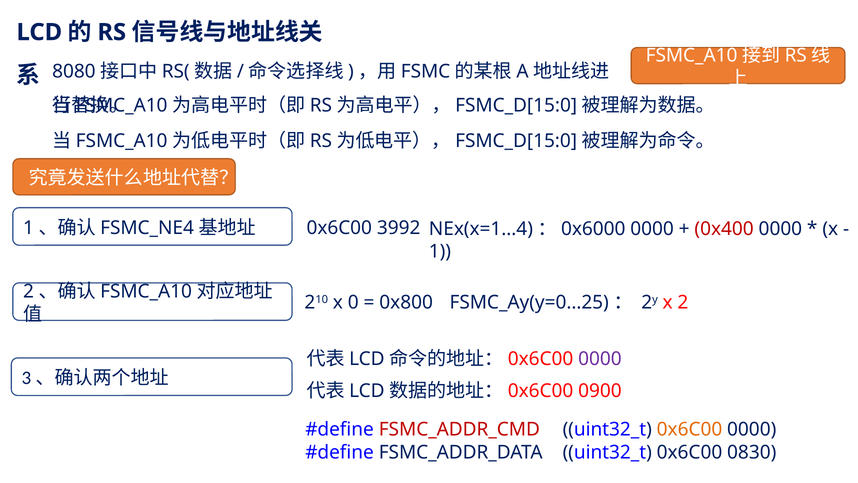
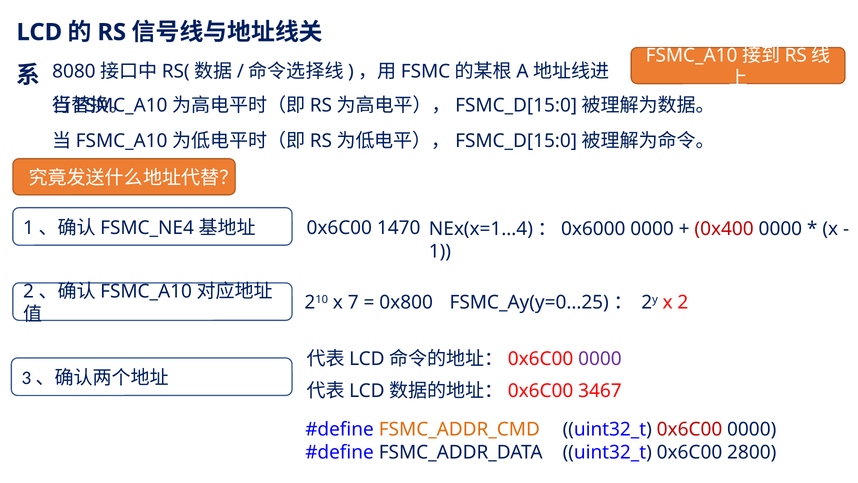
3992: 3992 -> 1470 (399, 228)
0: 0 -> 7 (353, 302)
0900: 0900 -> 3467 (600, 391)
FSMC_ADDR_CMD colour: red -> orange (459, 429)
0x6C00 colour: orange -> red (690, 429)
0830: 0830 -> 2800 (752, 452)
